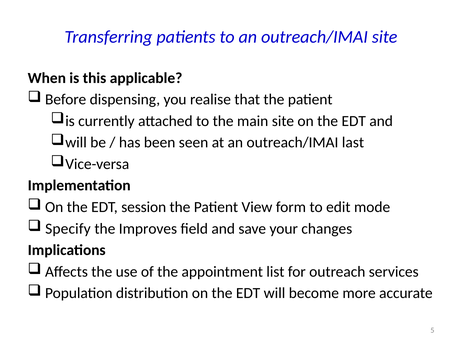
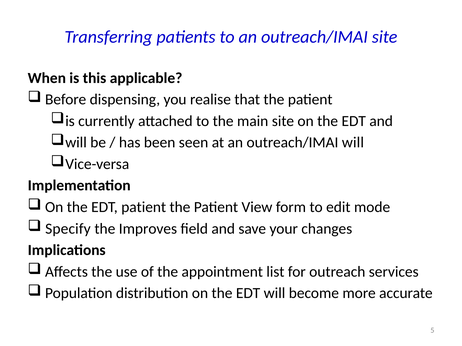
outreach/IMAI last: last -> will (353, 143)
EDT session: session -> patient (144, 207)
